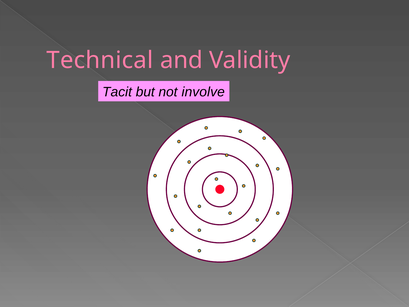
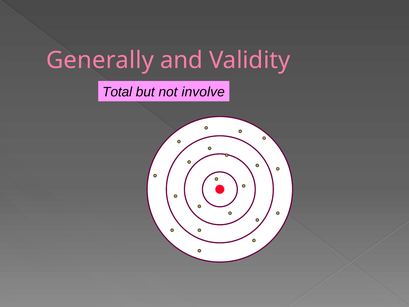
Technical: Technical -> Generally (100, 60)
Tacit: Tacit -> Total (117, 92)
